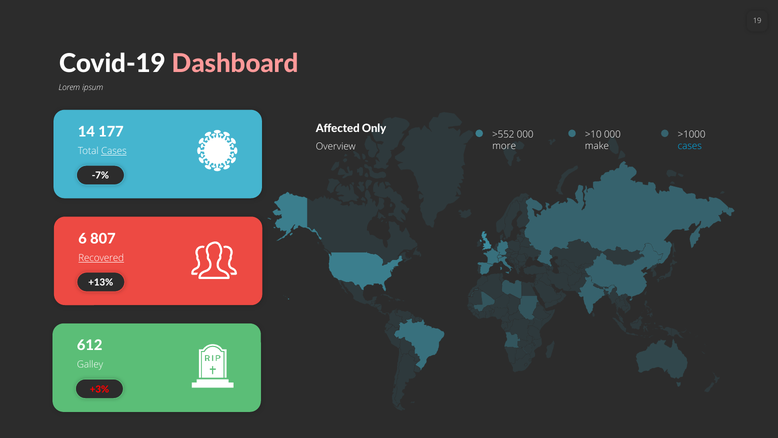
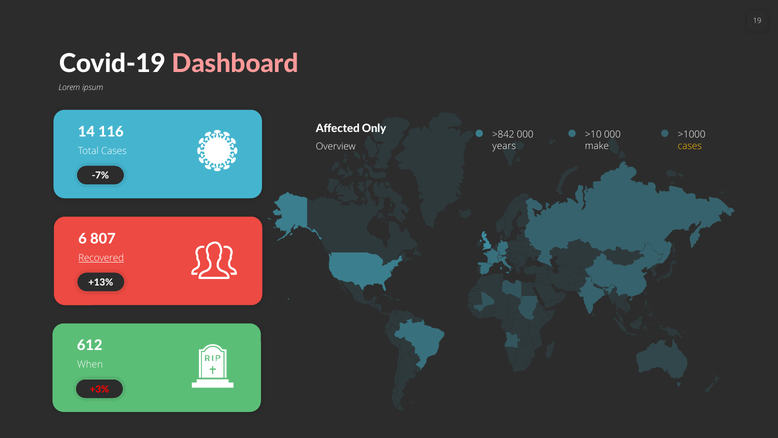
177: 177 -> 116 (111, 132)
>552: >552 -> >842 (503, 134)
more: more -> years (504, 146)
cases colour: light blue -> yellow (690, 146)
Cases underline: present -> none (114, 151)
Galley: Galley -> When (90, 364)
